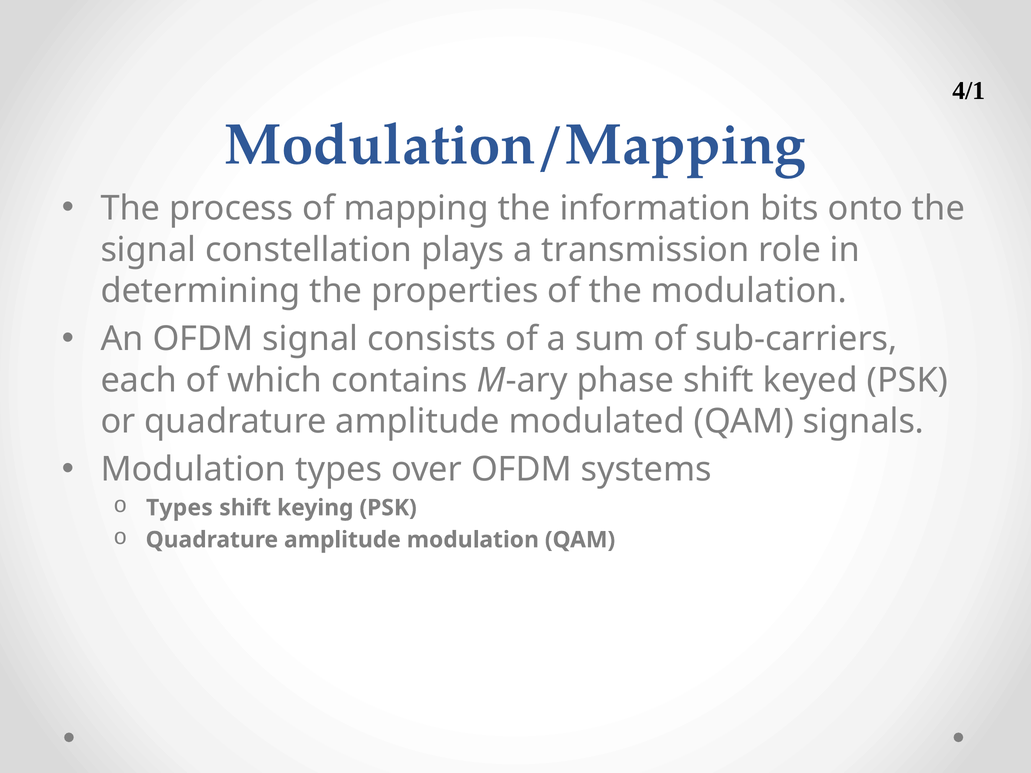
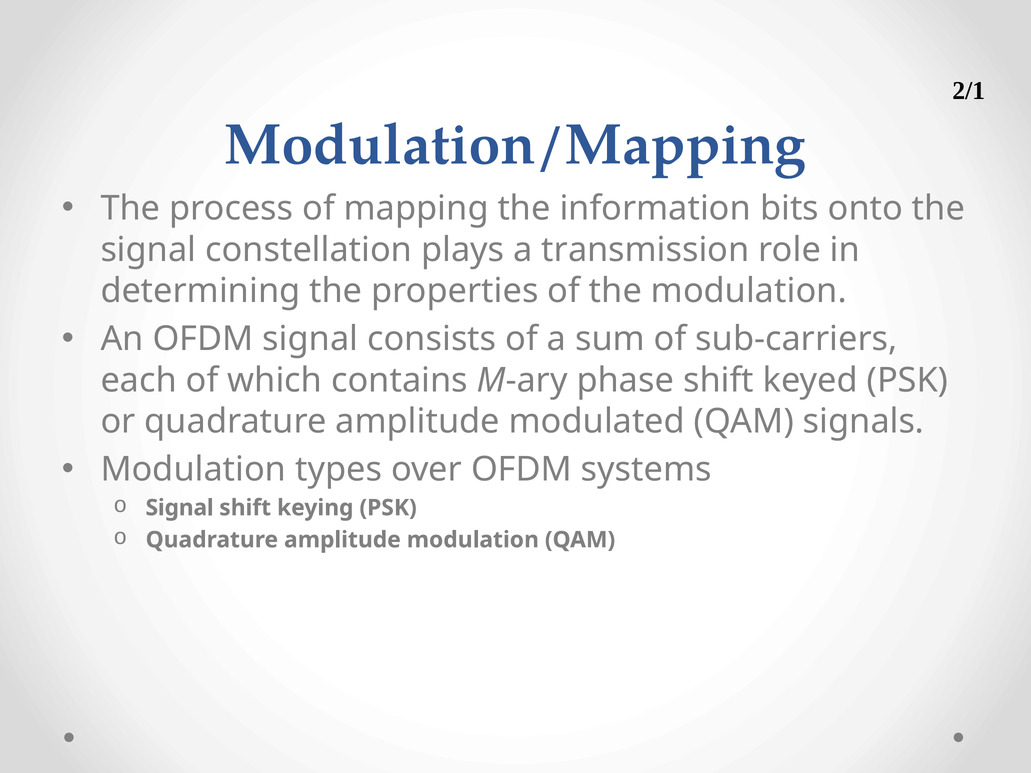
4/1: 4/1 -> 2/1 (969, 91)
Types: Types -> Signal (180, 508)
